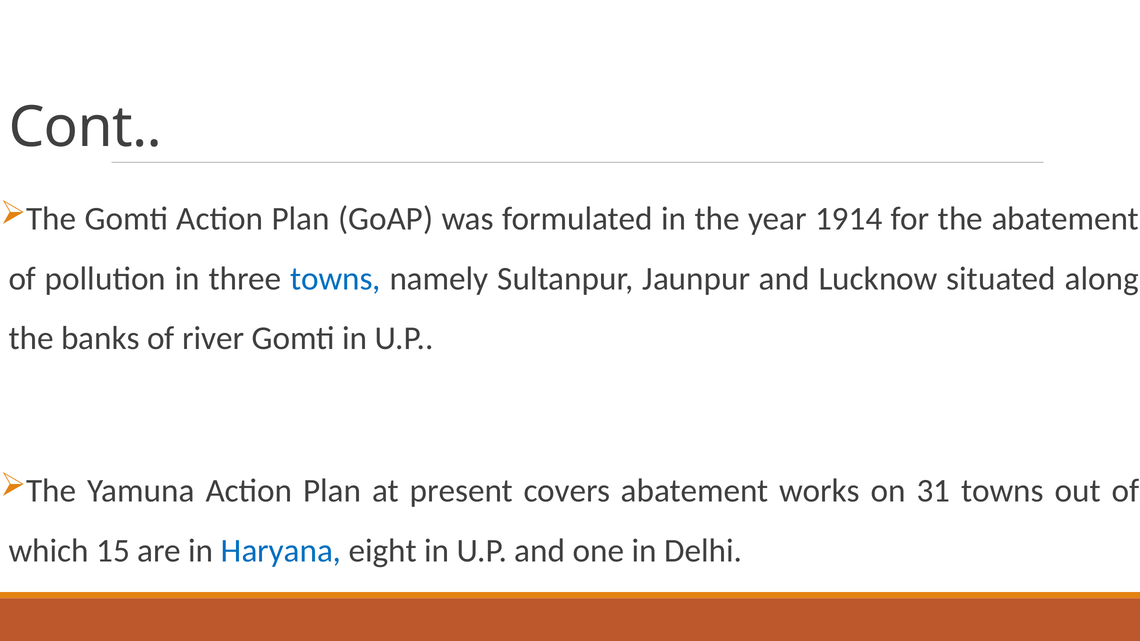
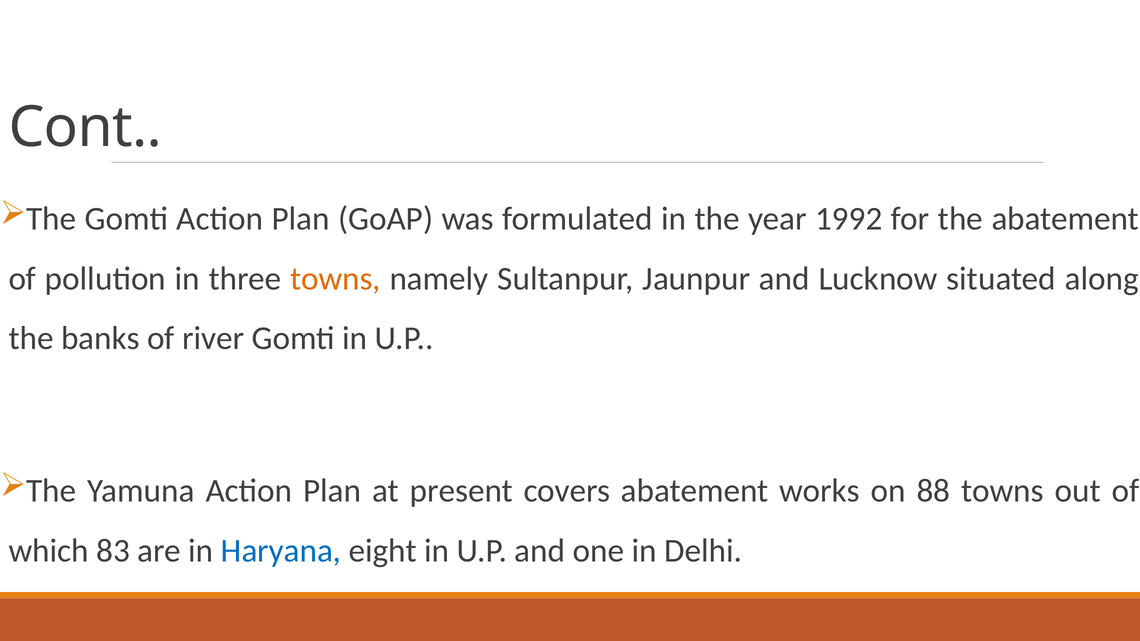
1914: 1914 -> 1992 (849, 219)
towns colour: blue -> orange (335, 279)
31: 31 -> 88 (933, 491)
15: 15 -> 83 (113, 551)
